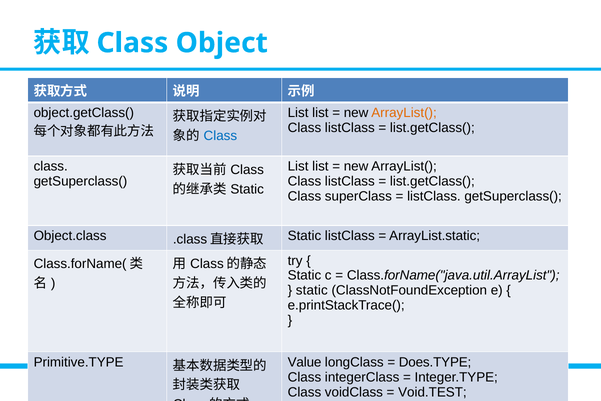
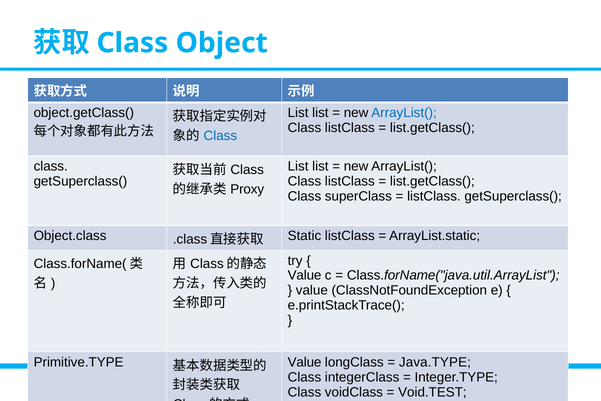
ArrayList( colour: orange -> blue (404, 113)
Static: Static -> Proxy (247, 189)
Static: Static -> Value (305, 275)
static: static -> value (312, 290)
Does.TYPE: Does.TYPE -> Java.TYPE (435, 362)
